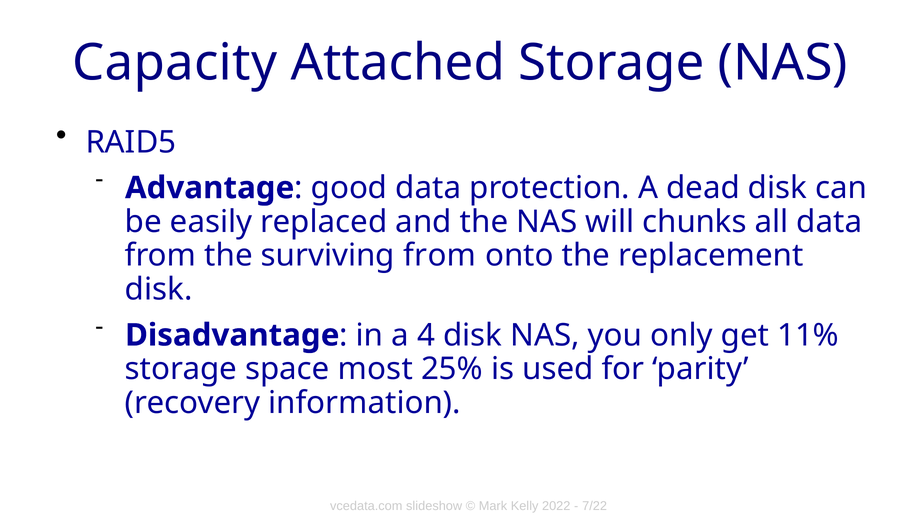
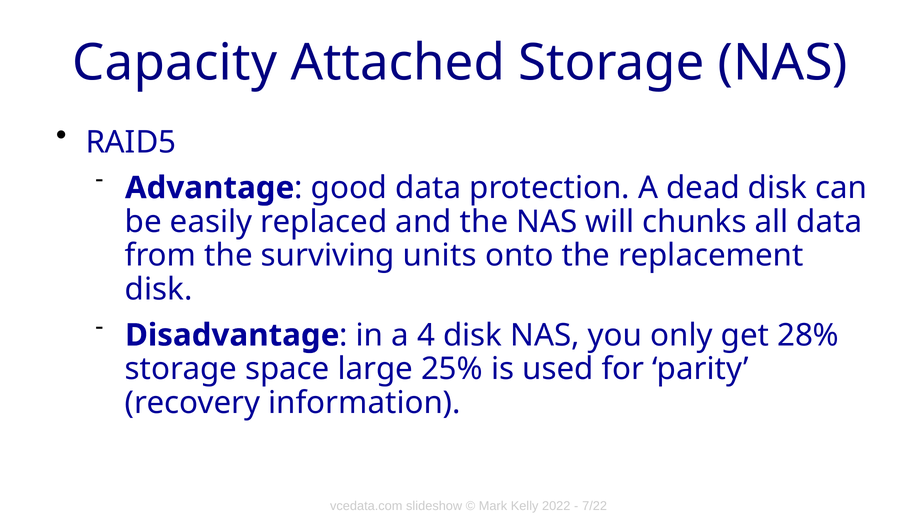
surviving from: from -> units (440, 256)
11%: 11% -> 28% (808, 335)
most: most -> large (375, 369)
